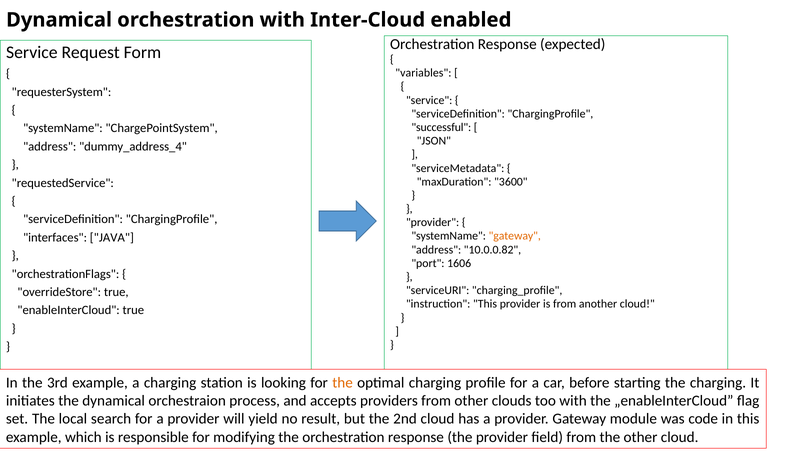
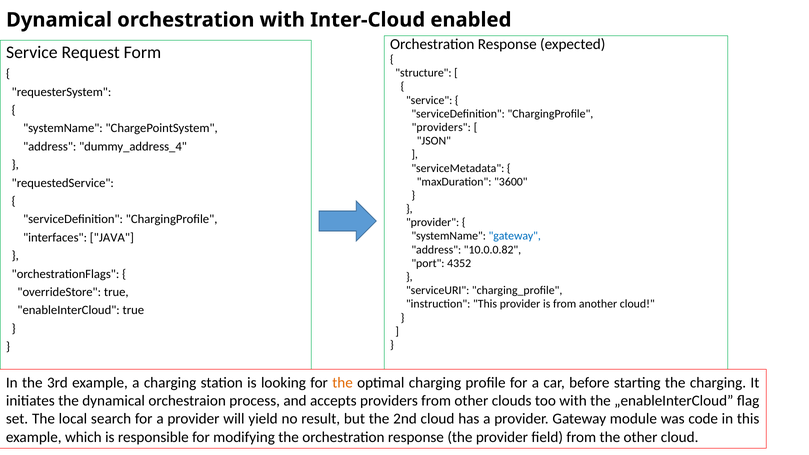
variables: variables -> structure (423, 73)
successful: successful -> providers (441, 127)
gateway colour: orange -> blue (515, 236)
1606: 1606 -> 4352 (459, 263)
